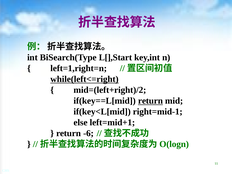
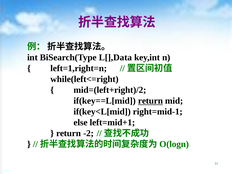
L[],Start: L[],Start -> L[],Data (115, 57)
while(left<=right underline: present -> none (84, 79)
-6: -6 -> -2 (89, 133)
